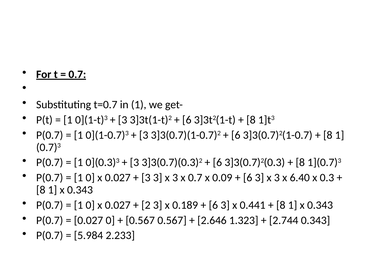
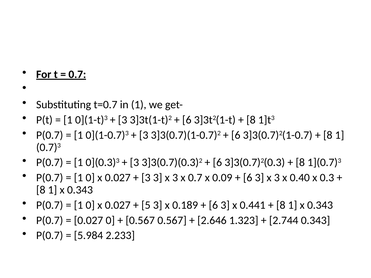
6.40: 6.40 -> 0.40 (300, 178)
2: 2 -> 5 (146, 205)
